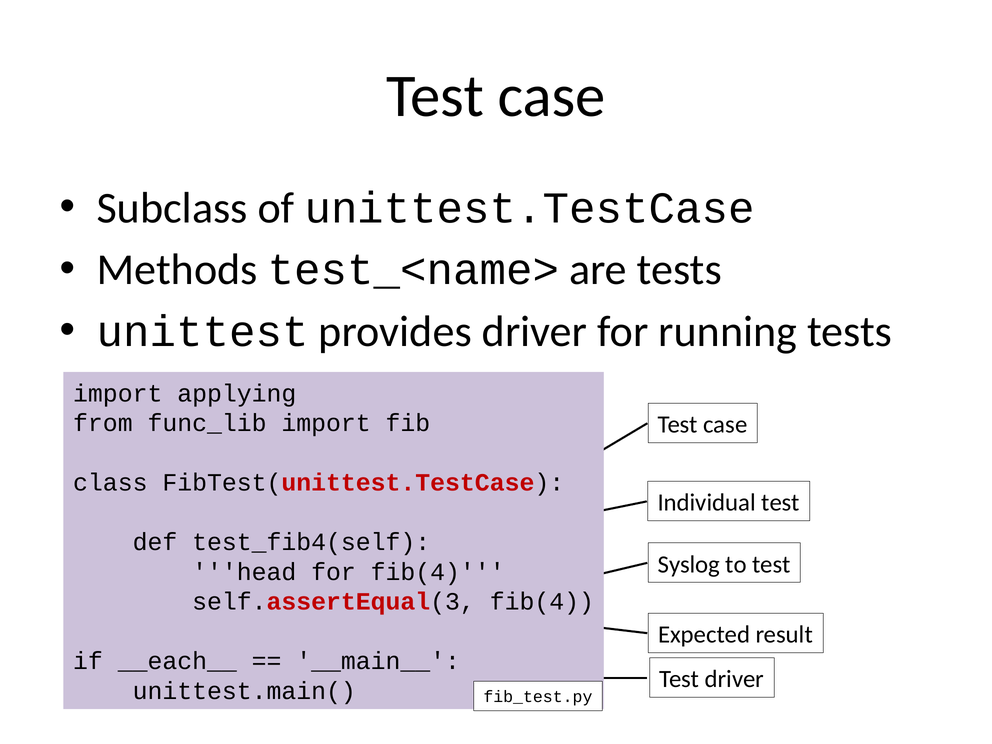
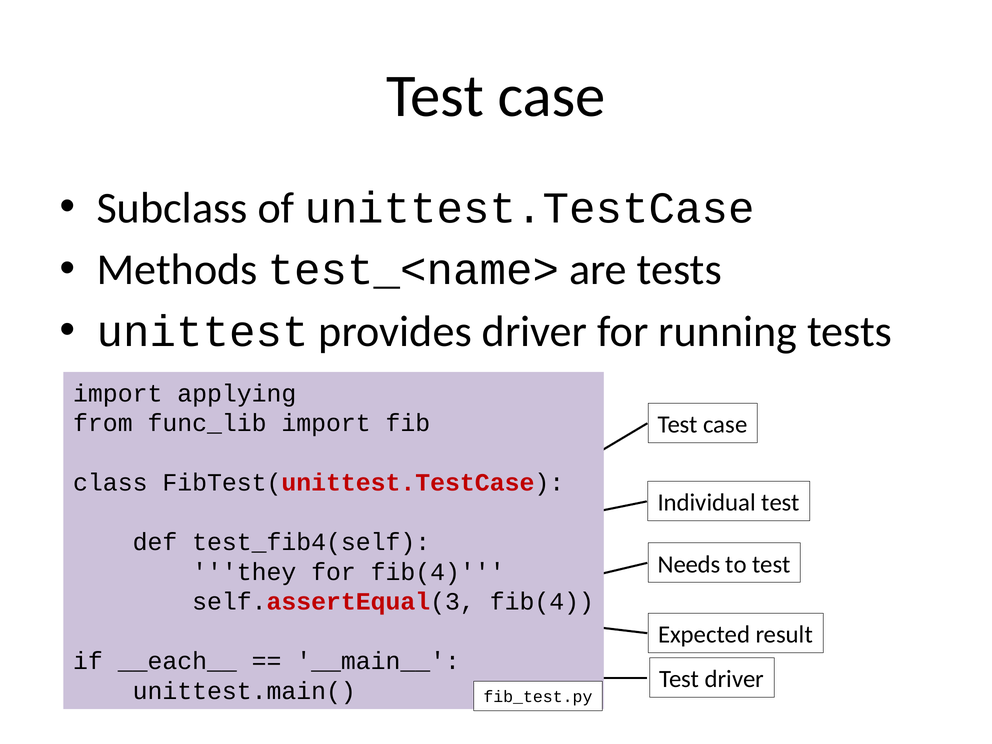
Syslog: Syslog -> Needs (689, 564)
head: head -> they (244, 572)
